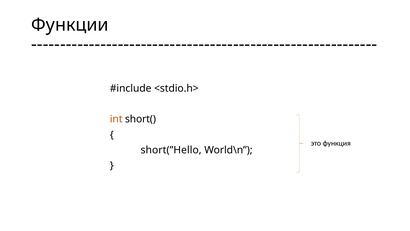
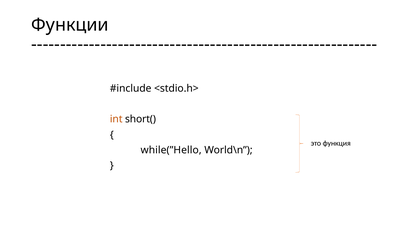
short(”Hello: short(”Hello -> while(”Hello (171, 150)
